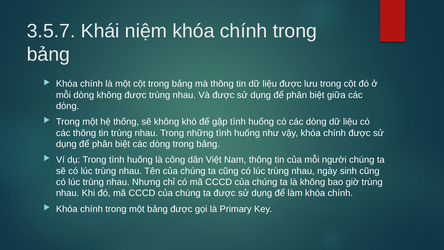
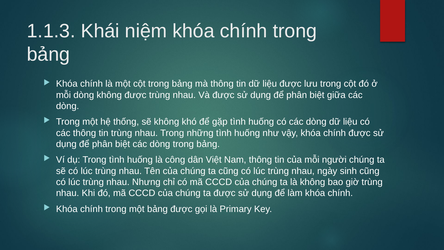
3.5.7: 3.5.7 -> 1.1.3 (51, 31)
